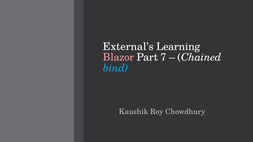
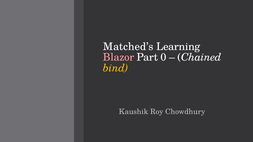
External’s: External’s -> Matched’s (128, 47)
7: 7 -> 0 (163, 57)
bind colour: light blue -> yellow (116, 68)
